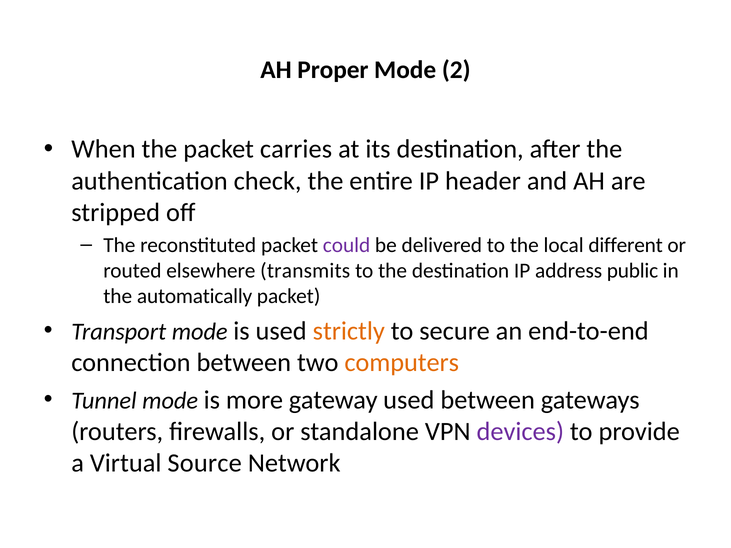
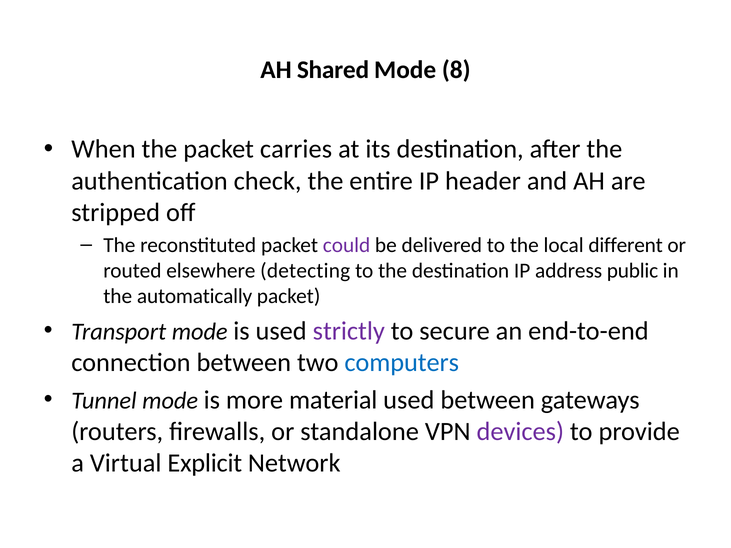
Proper: Proper -> Shared (333, 70)
2: 2 -> 8 (456, 70)
transmits: transmits -> detecting (305, 271)
strictly colour: orange -> purple (349, 331)
computers colour: orange -> blue (402, 363)
gateway: gateway -> material (333, 400)
Source: Source -> Explicit (205, 463)
